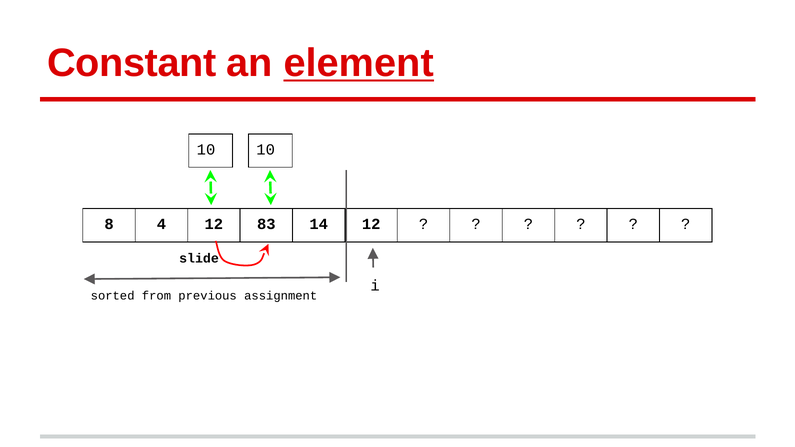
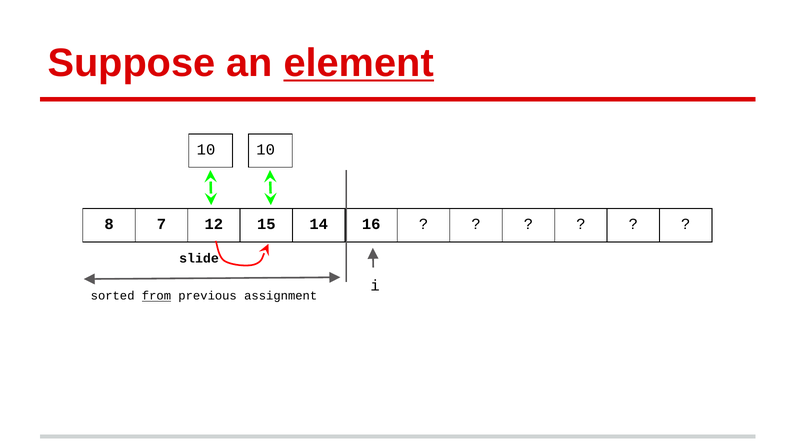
Constant: Constant -> Suppose (131, 63)
4: 4 -> 7 (161, 224)
83: 83 -> 15 (266, 224)
14 12: 12 -> 16 (371, 224)
from underline: none -> present (156, 296)
